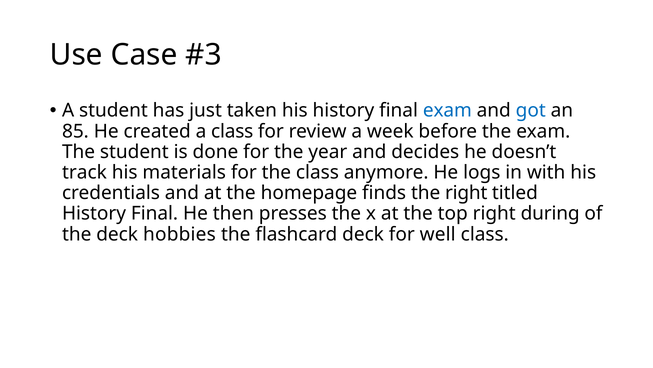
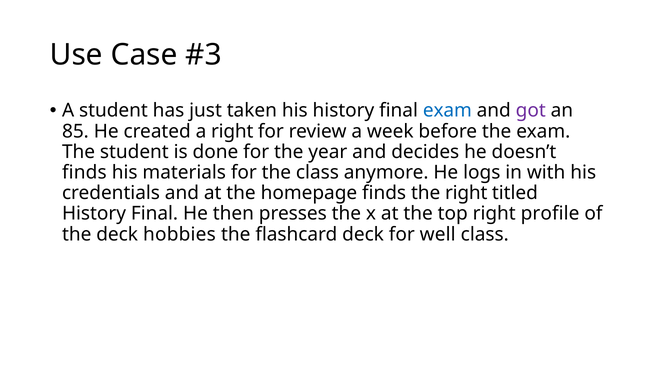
got colour: blue -> purple (531, 110)
a class: class -> right (232, 131)
track: track -> finds (84, 172)
during: during -> profile (550, 213)
